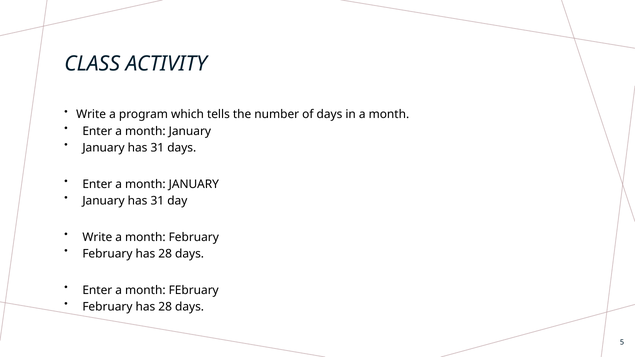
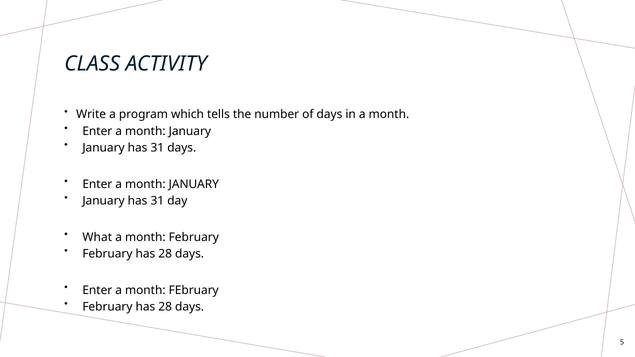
Write: Write -> What (97, 237)
